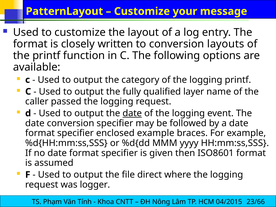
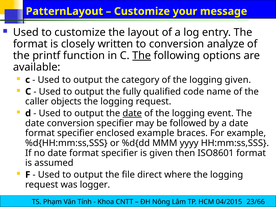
layouts: layouts -> analyze (226, 44)
The underline: none -> present (142, 56)
logging printf: printf -> given (238, 80)
layer: layer -> code (194, 92)
passed: passed -> objects (66, 102)
